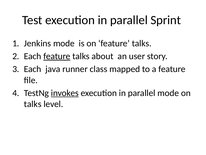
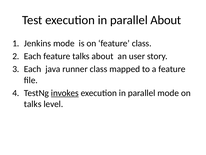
parallel Sprint: Sprint -> About (166, 20)
on feature talks: talks -> class (142, 43)
feature underline: present -> none (57, 56)
